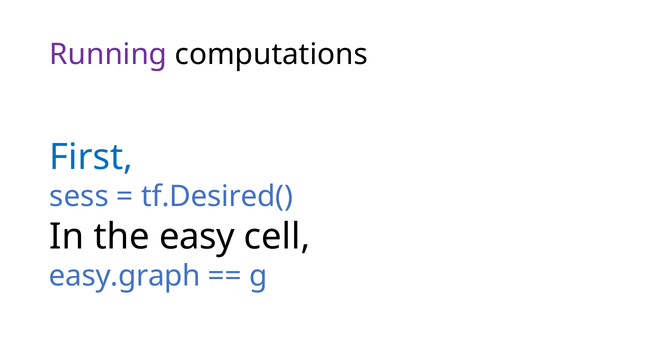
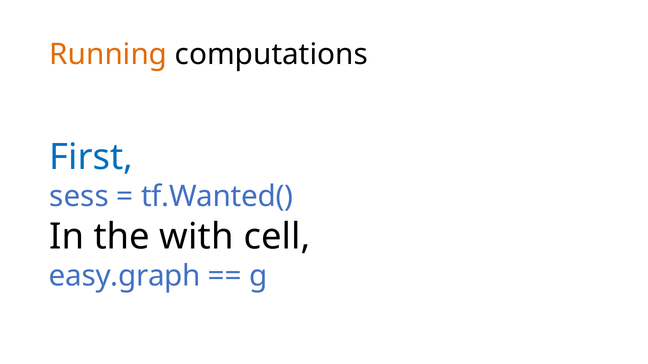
Running colour: purple -> orange (108, 54)
tf.Desired(: tf.Desired( -> tf.Wanted( (217, 197)
easy: easy -> with (197, 237)
